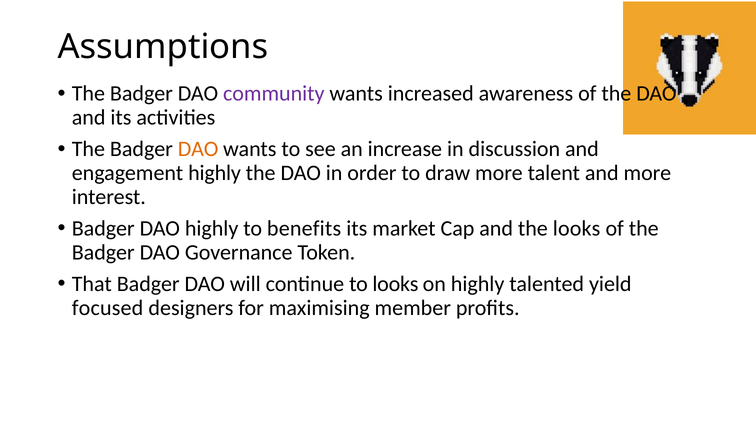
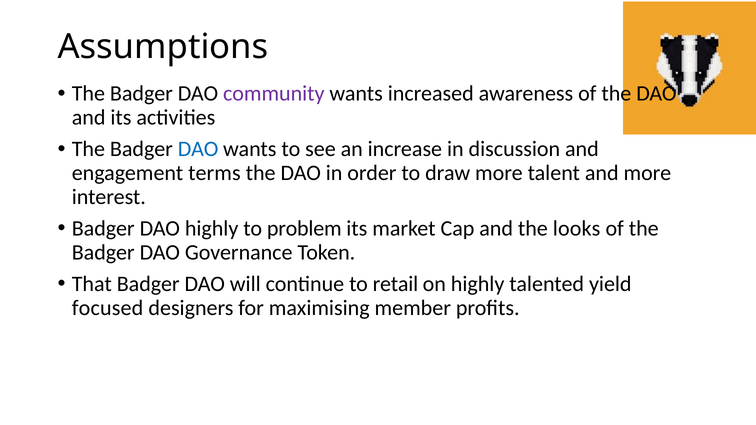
DAO colour: orange -> blue (198, 149)
engagement highly: highly -> terms (214, 173)
benefits: benefits -> problem (304, 229)
to looks: looks -> retail (395, 284)
